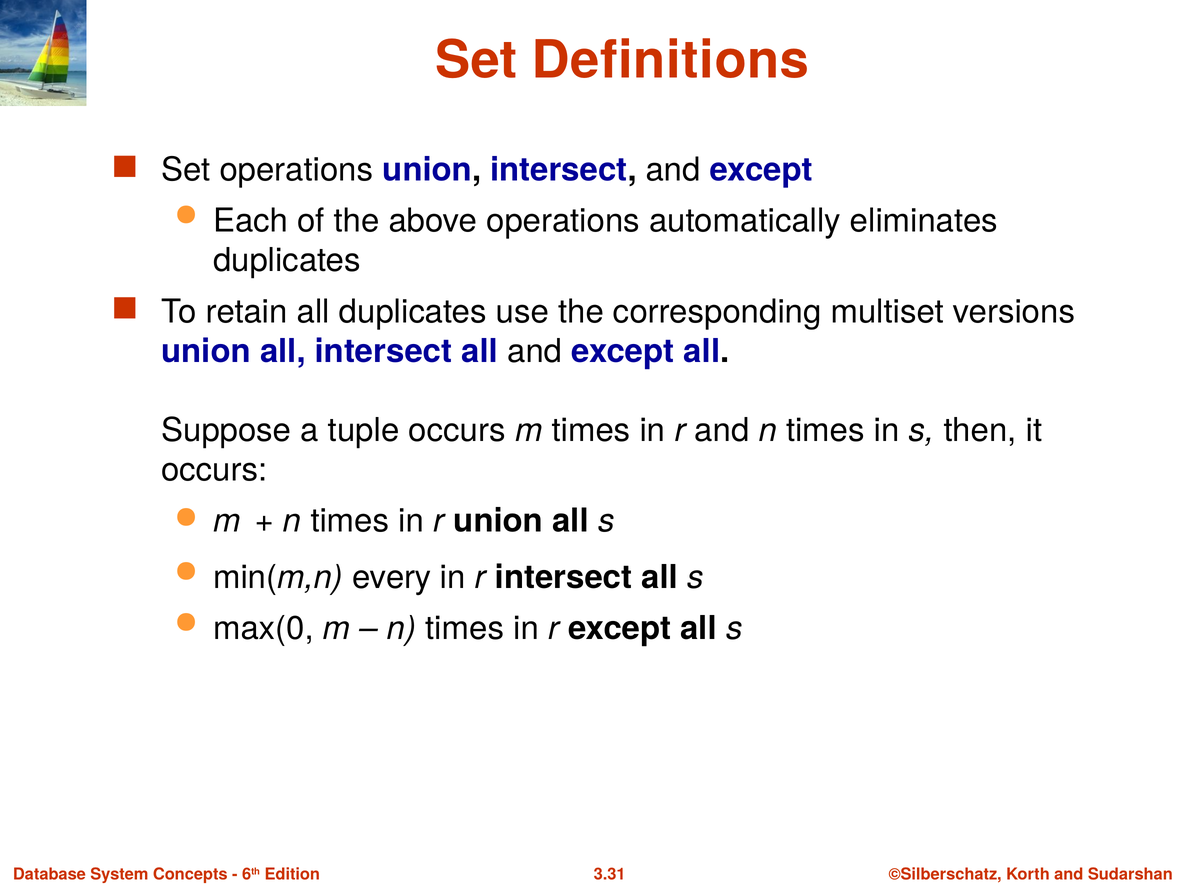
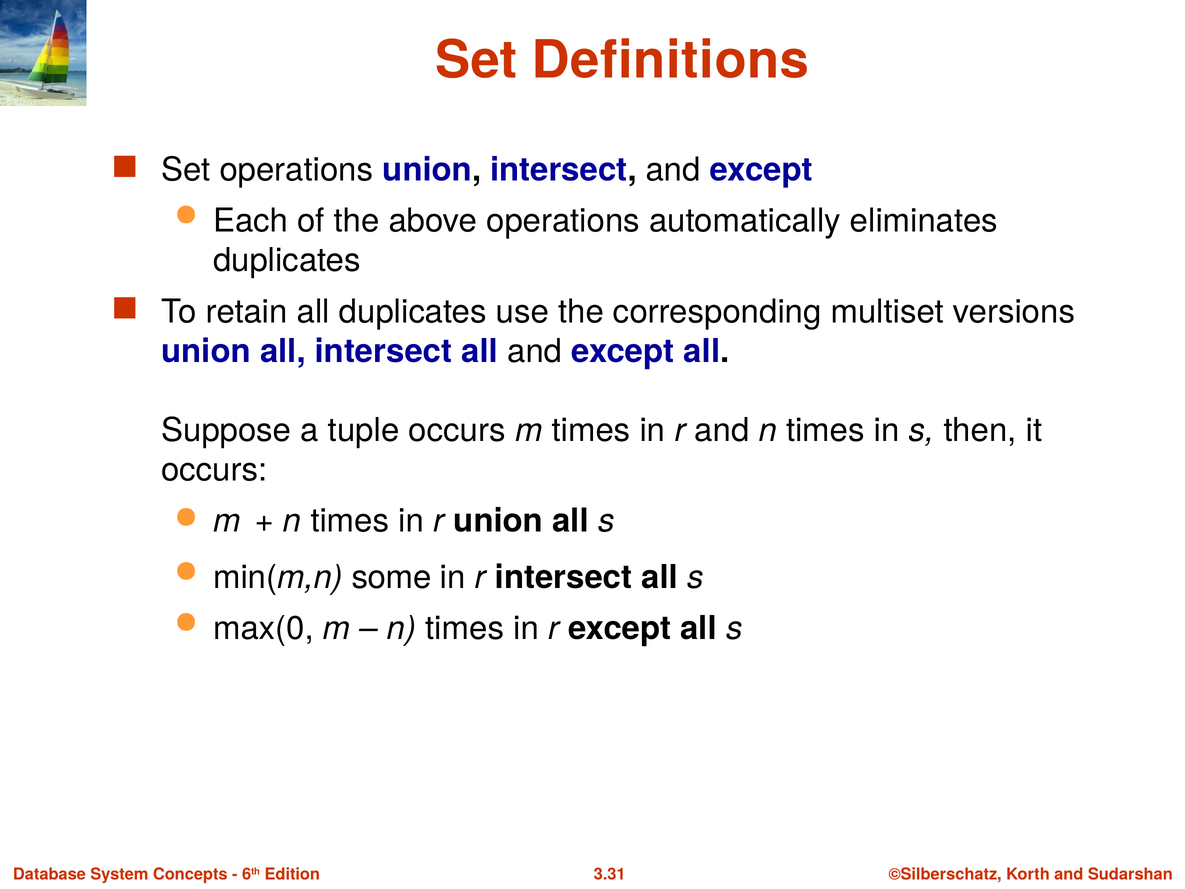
every: every -> some (392, 577)
